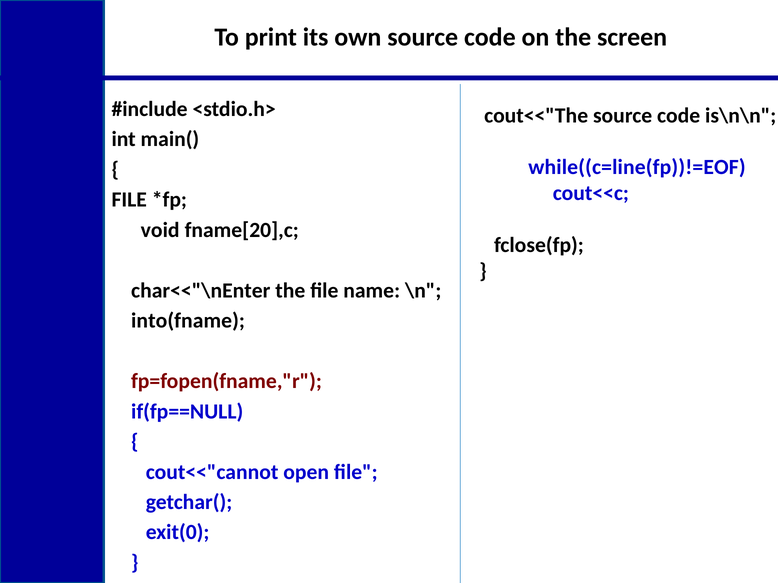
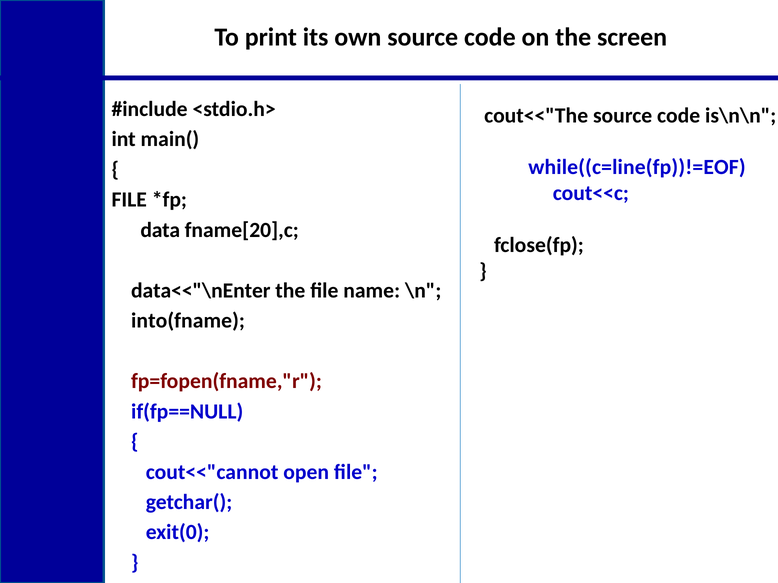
void: void -> data (160, 230)
char<<"\nEnter: char<<"\nEnter -> data<<"\nEnter (201, 291)
